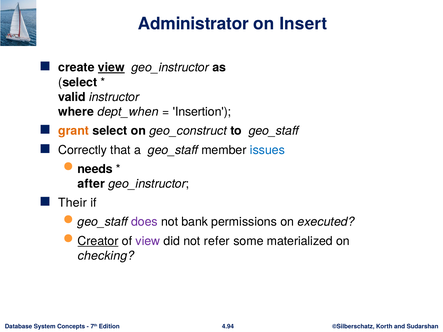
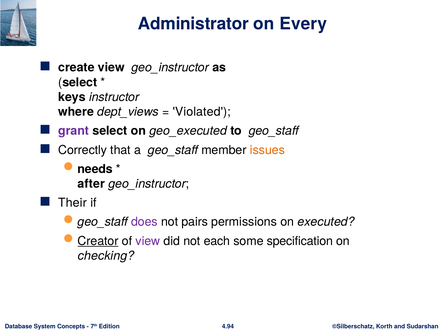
Insert: Insert -> Every (303, 24)
view underline: present -> none (111, 68)
valid: valid -> keys (72, 97)
dept_when: dept_when -> dept_views (128, 112)
Insertion: Insertion -> Violated (202, 112)
grant colour: orange -> purple (74, 131)
geo_construct: geo_construct -> geo_executed (188, 131)
issues colour: blue -> orange (267, 150)
bank: bank -> pairs (195, 222)
refer: refer -> each (217, 241)
materialized: materialized -> specification (300, 241)
